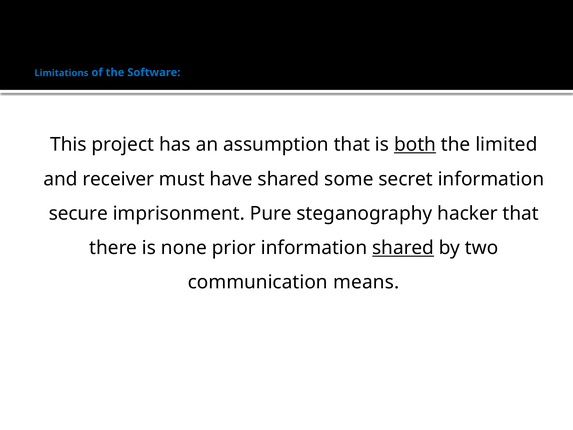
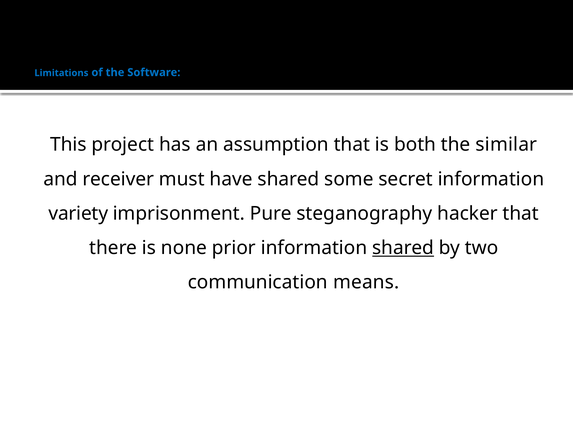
both underline: present -> none (415, 145)
limited: limited -> similar (506, 145)
secure: secure -> variety (78, 213)
